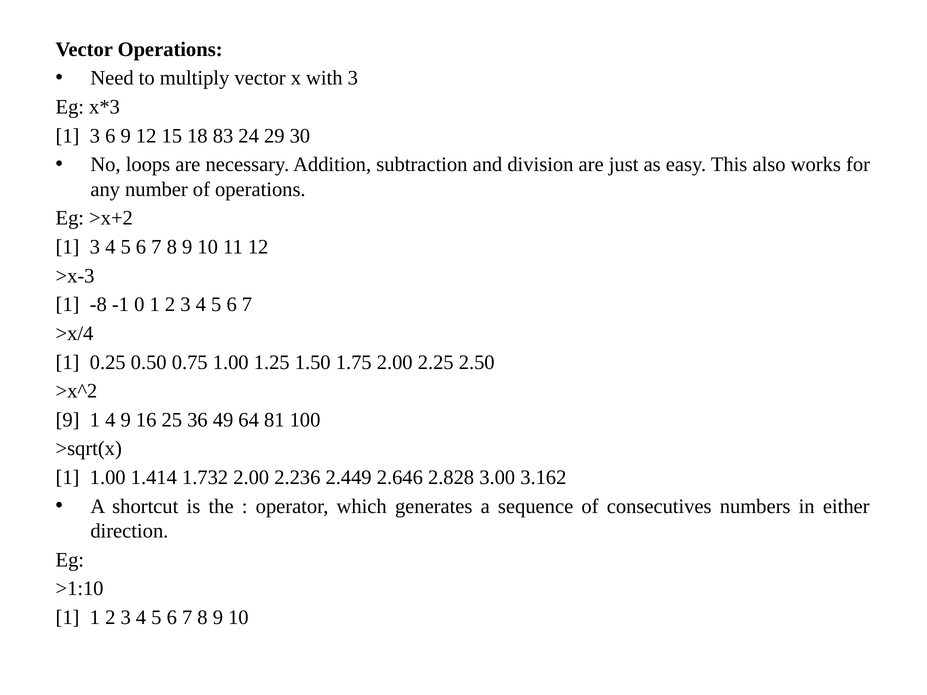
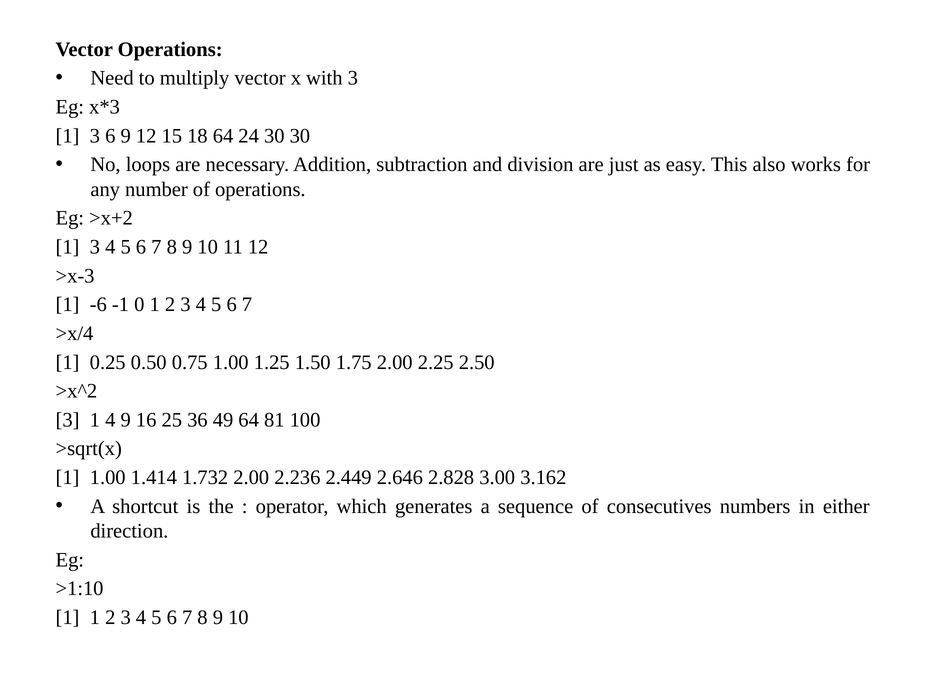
18 83: 83 -> 64 (223, 136)
24 29: 29 -> 30 (274, 136)
-8: -8 -> -6 (98, 305)
9: 9 -> 3 (68, 420)
